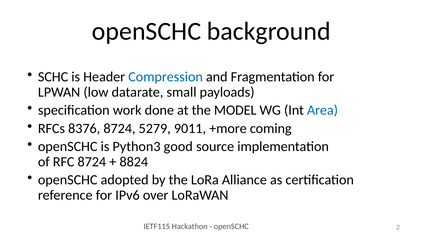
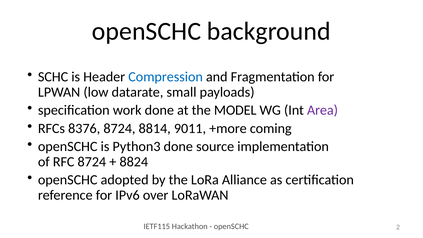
Area colour: blue -> purple (322, 110)
5279: 5279 -> 8814 (155, 128)
Python3 good: good -> done (178, 147)
